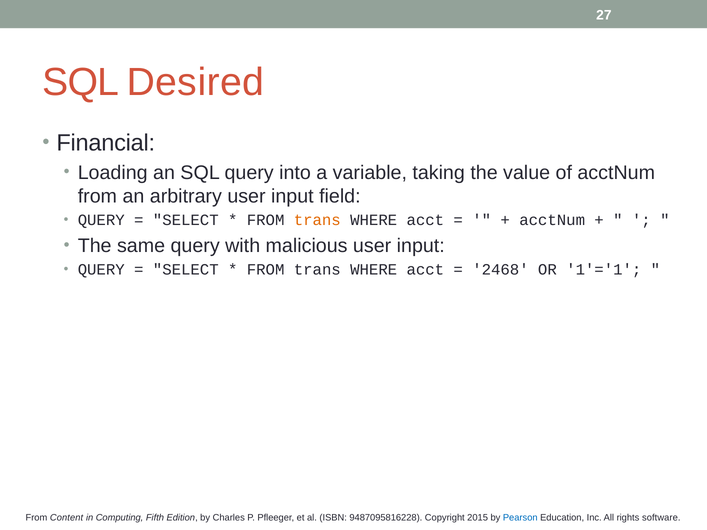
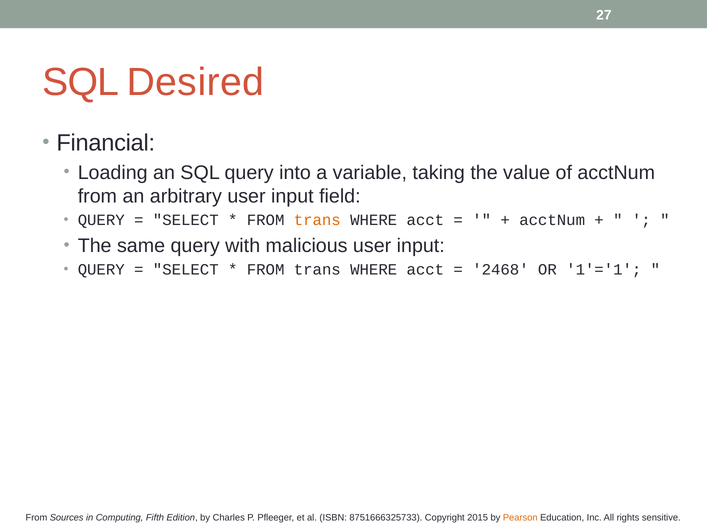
Content: Content -> Sources (67, 518)
9487095816228: 9487095816228 -> 8751666325733 (386, 518)
Pearson colour: blue -> orange (520, 518)
software: software -> sensitive (661, 518)
